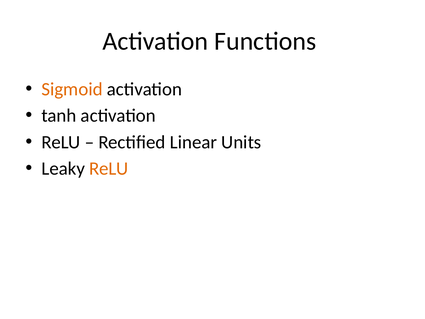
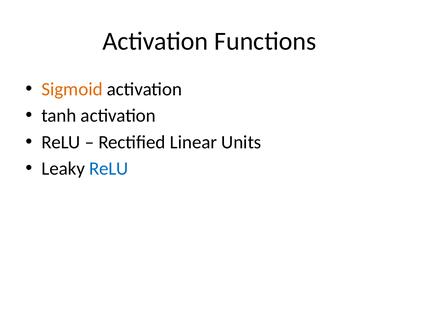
ReLU colour: orange -> blue (109, 169)
